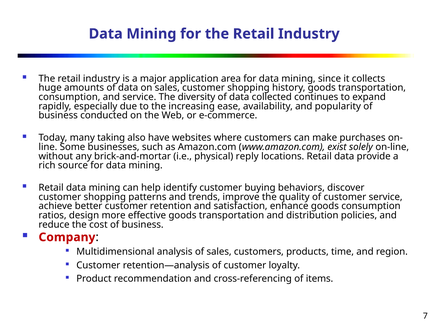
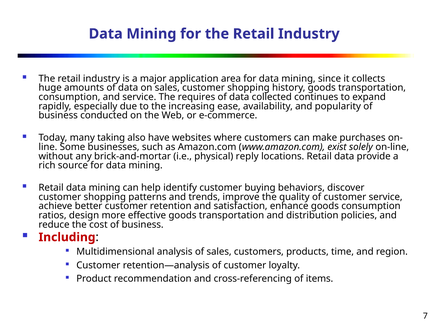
diversity: diversity -> requires (197, 97)
Company: Company -> Including (67, 237)
